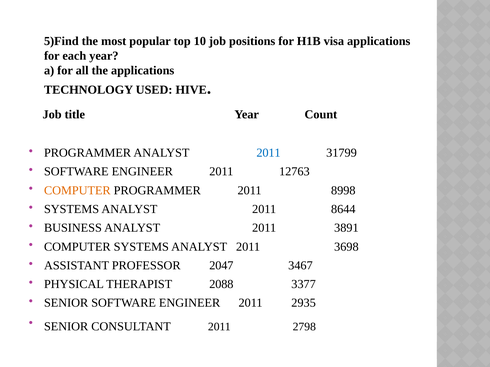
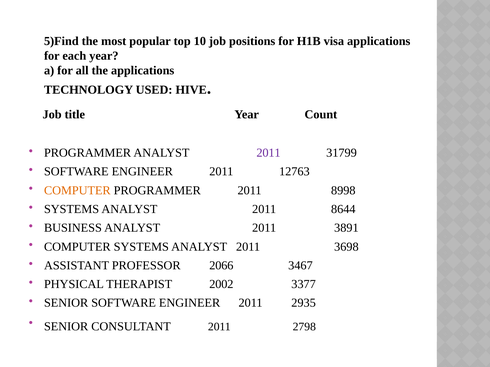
2011 colour: blue -> purple (268, 153)
2047: 2047 -> 2066 (221, 266)
2088: 2088 -> 2002 (221, 285)
